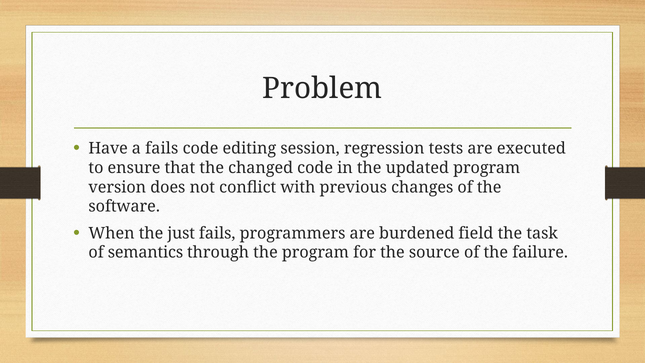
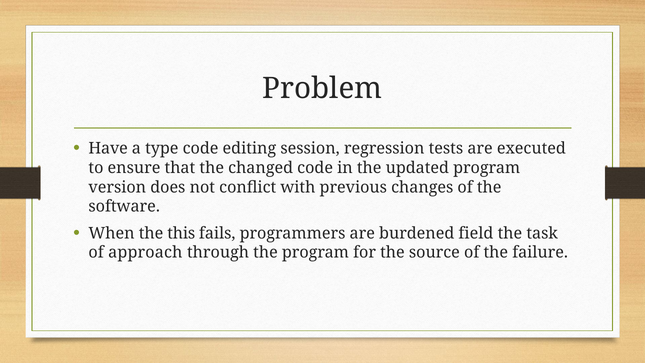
a fails: fails -> type (162, 149)
just: just -> this (181, 233)
semantics: semantics -> approach (145, 253)
